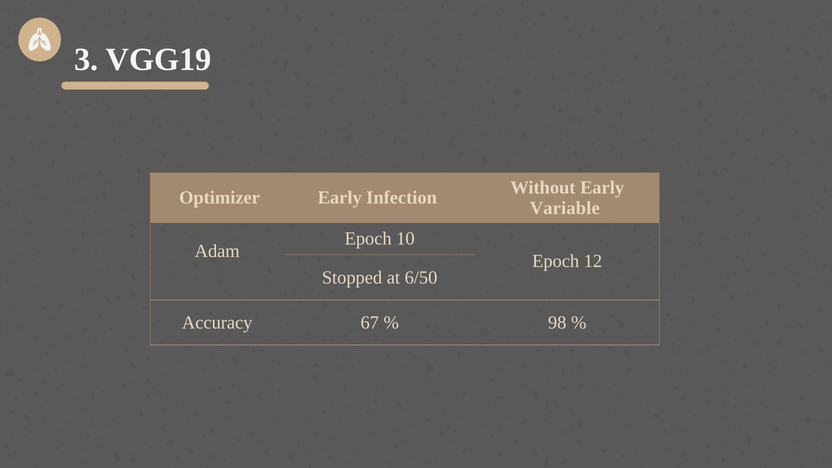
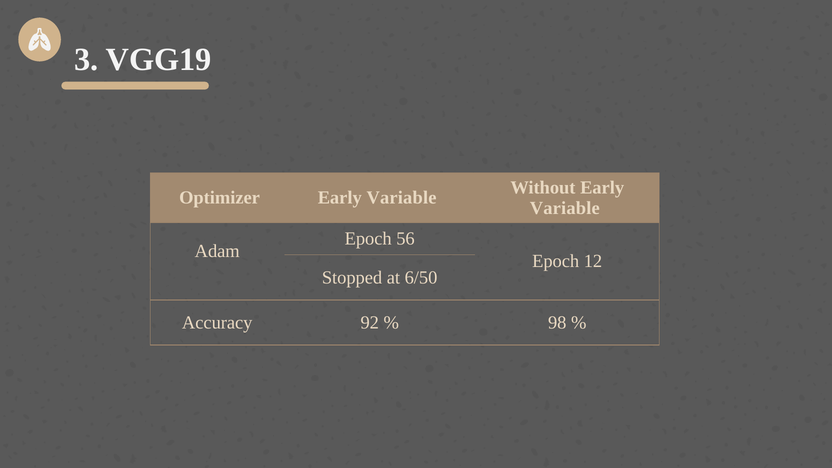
Optimizer Early Infection: Infection -> Variable (401, 198)
10: 10 -> 56 (406, 239)
67: 67 -> 92 (370, 323)
